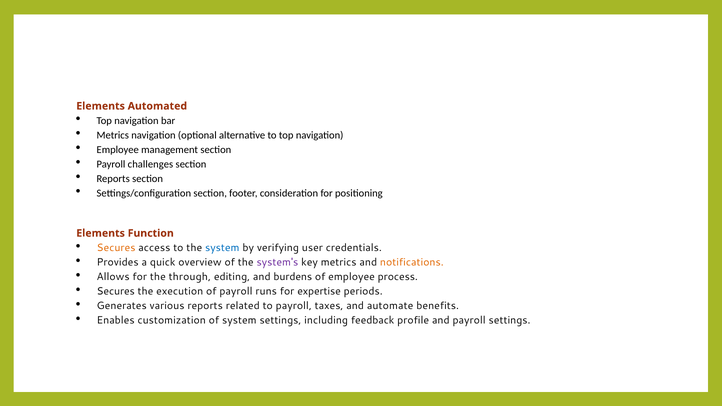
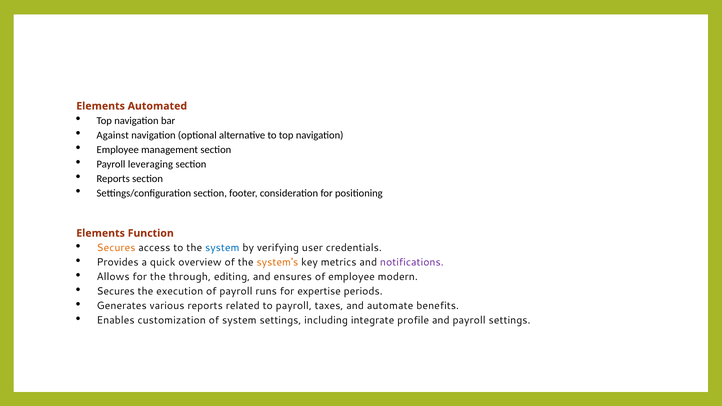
Metrics: Metrics -> Against (113, 135)
challenges: challenges -> leveraging (150, 164)
system's colour: purple -> orange (277, 262)
notifications colour: orange -> purple (412, 262)
burdens: burdens -> ensures (293, 277)
process: process -> modern (398, 277)
feedback: feedback -> integrate (373, 320)
